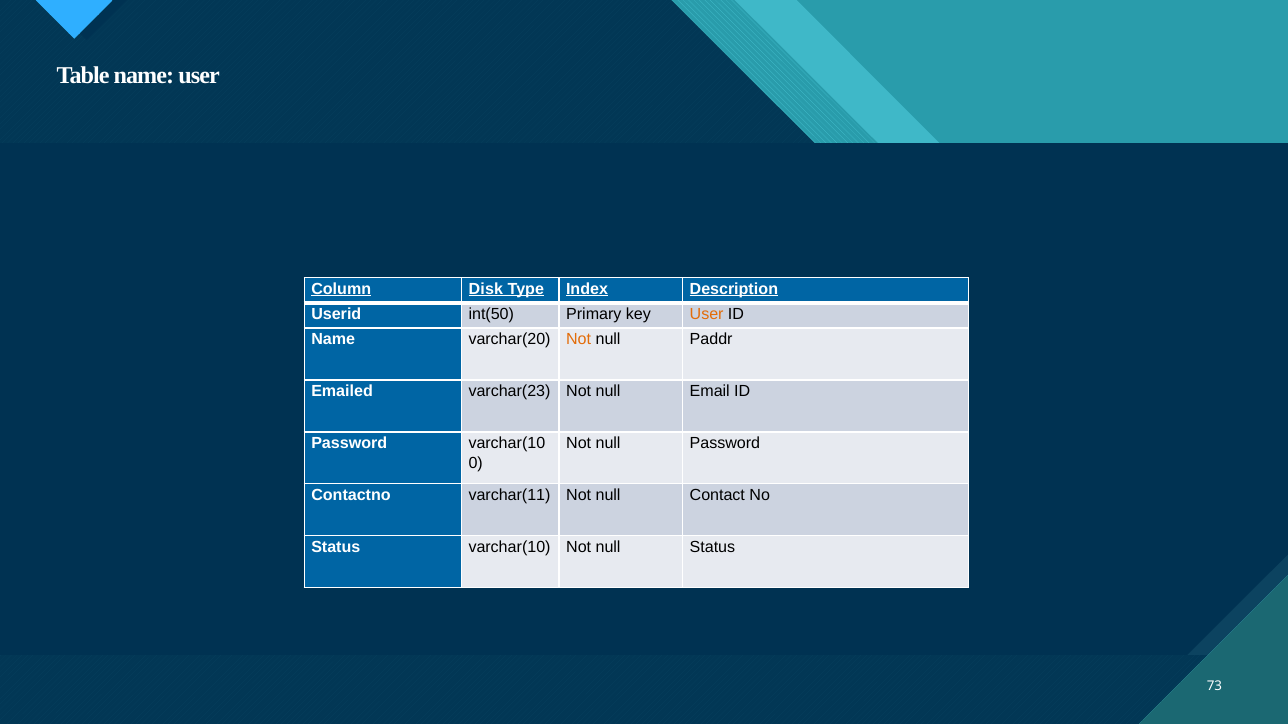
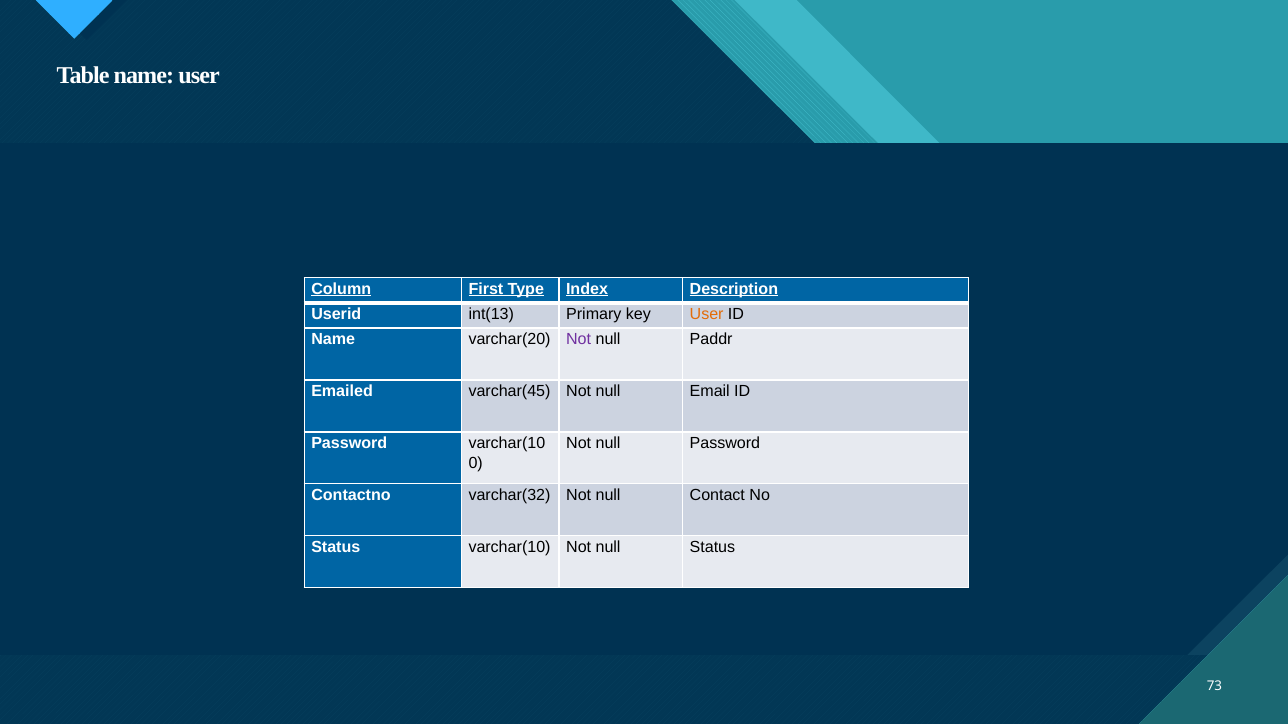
Disk: Disk -> First (486, 289)
int(50: int(50 -> int(13 (491, 314)
Not colour: orange -> purple (579, 339)
varchar(23: varchar(23 -> varchar(45 (510, 391)
varchar(11: varchar(11 -> varchar(32 (510, 495)
